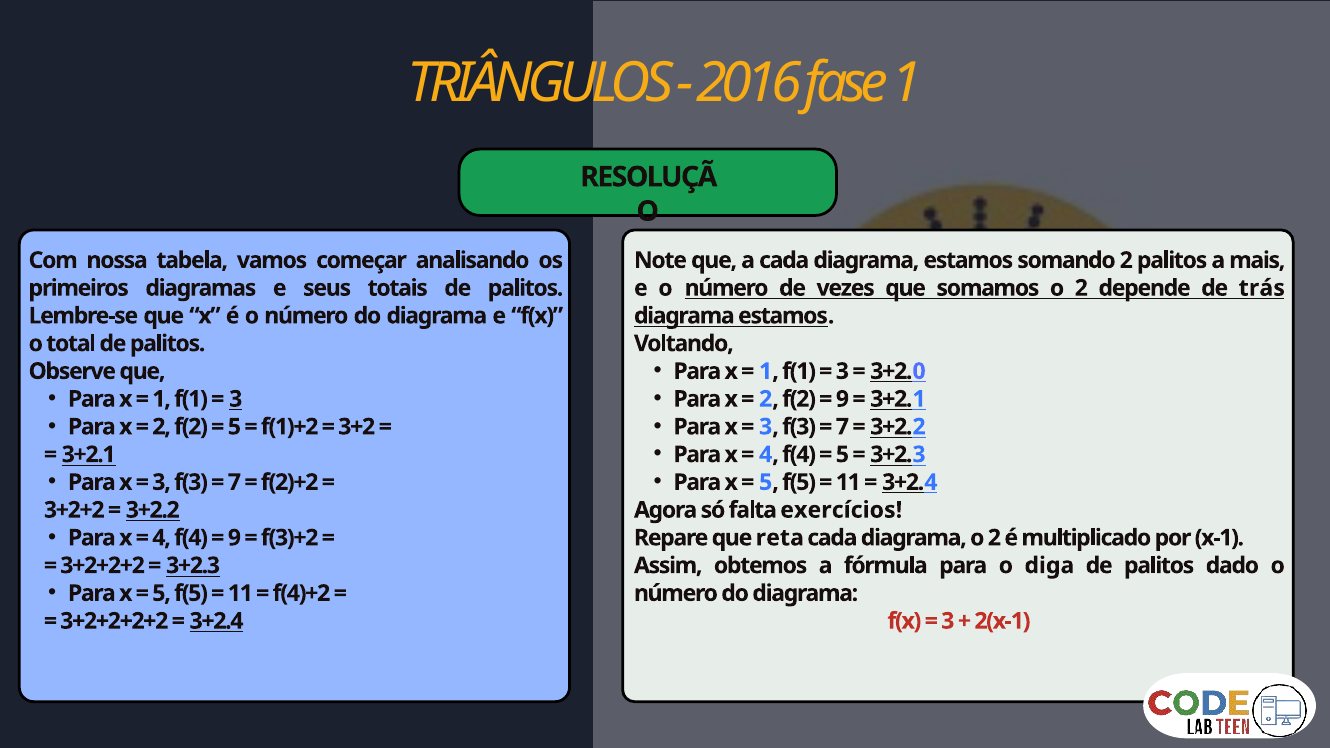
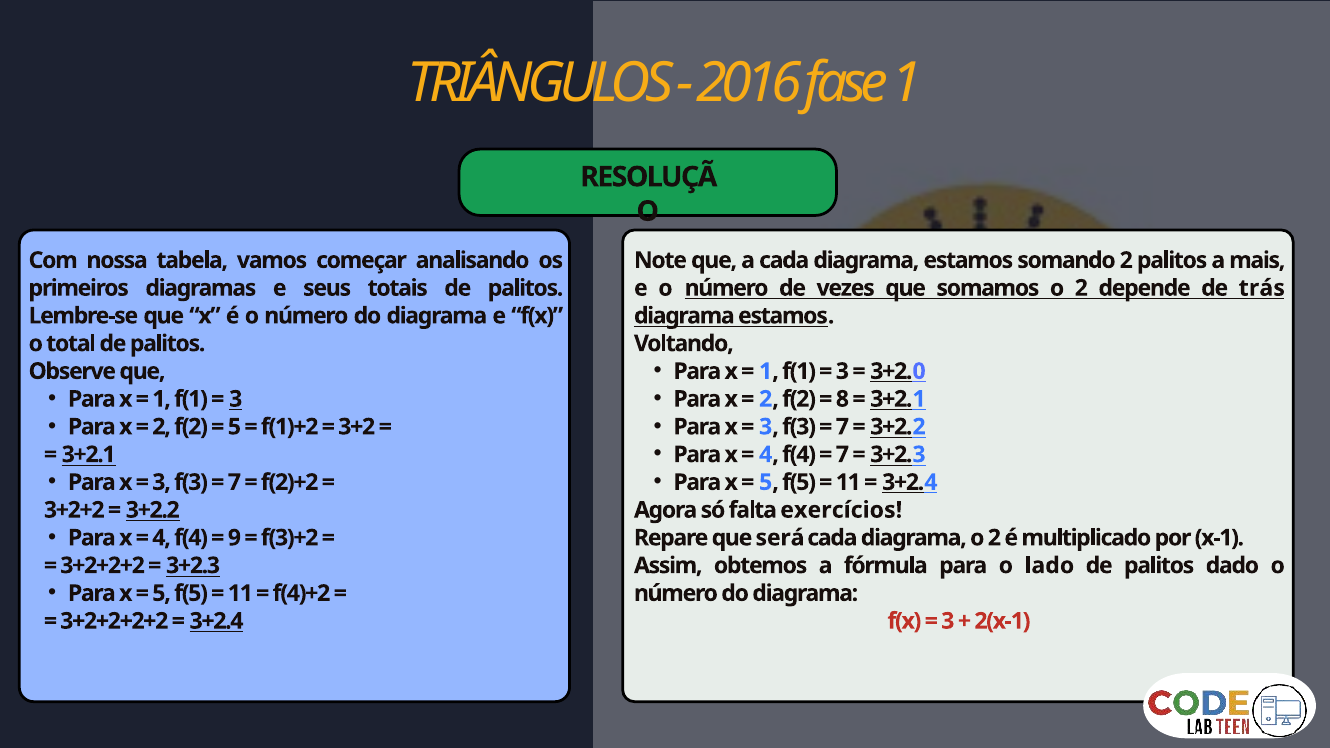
9: 9 -> 8 (842, 399)
5: 5 -> 7 (842, 455)
reta: reta -> será (780, 538)
diga: diga -> lado (1049, 566)
